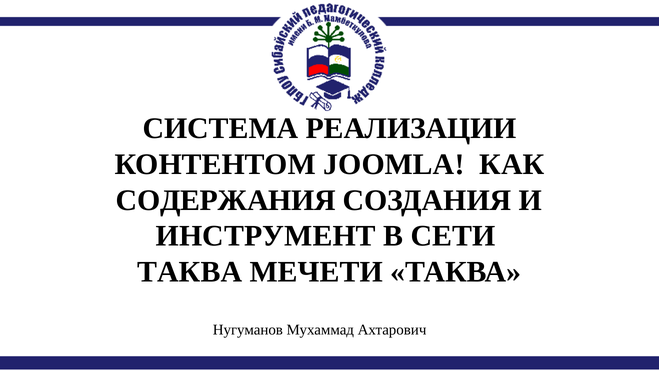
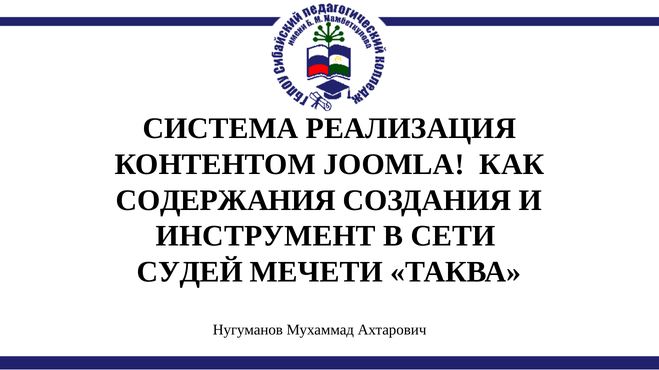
РЕАЛИЗАЦИИ: РЕАЛИЗАЦИИ -> РЕАЛИЗАЦИЯ (411, 129)
ТАКВА: ТАКВА -> СУДЕЙ (190, 272)
